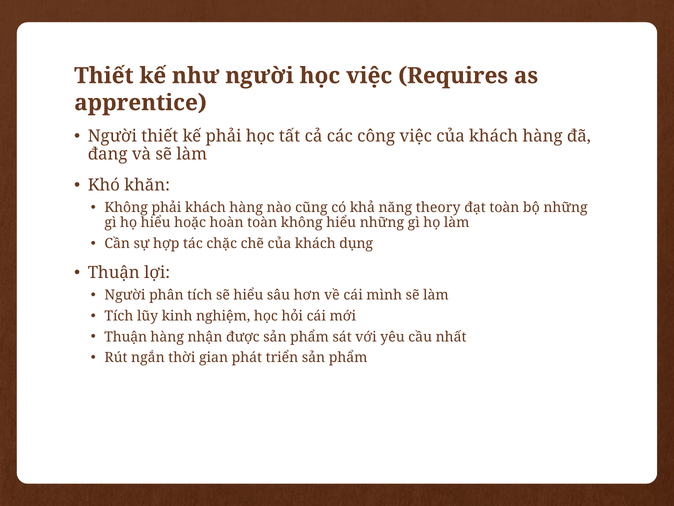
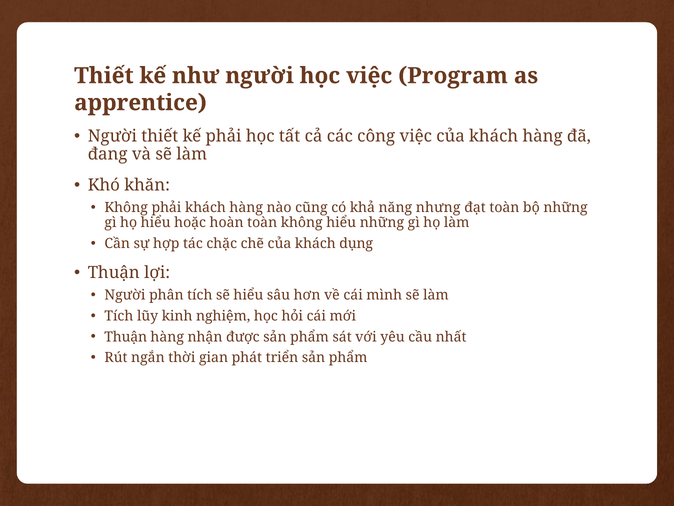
Requires: Requires -> Program (453, 76)
theory: theory -> nhưng (438, 207)
